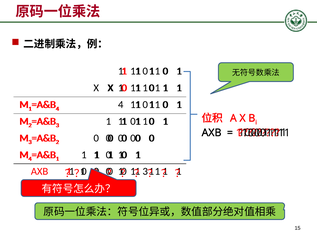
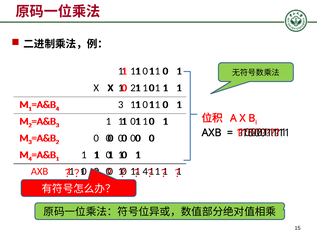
1: 1 -> 2 (133, 88)
4: 4 -> 3 (121, 105)
3: 3 -> 4 (145, 171)
